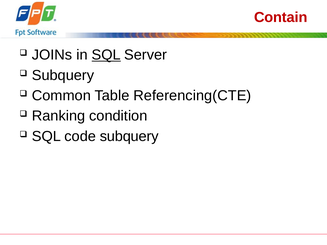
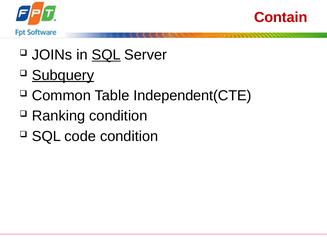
Subquery underline: none -> present (63, 75)
Referencing(CTE: Referencing(CTE -> Independent(CTE (192, 96)
code subquery: subquery -> condition (129, 136)
